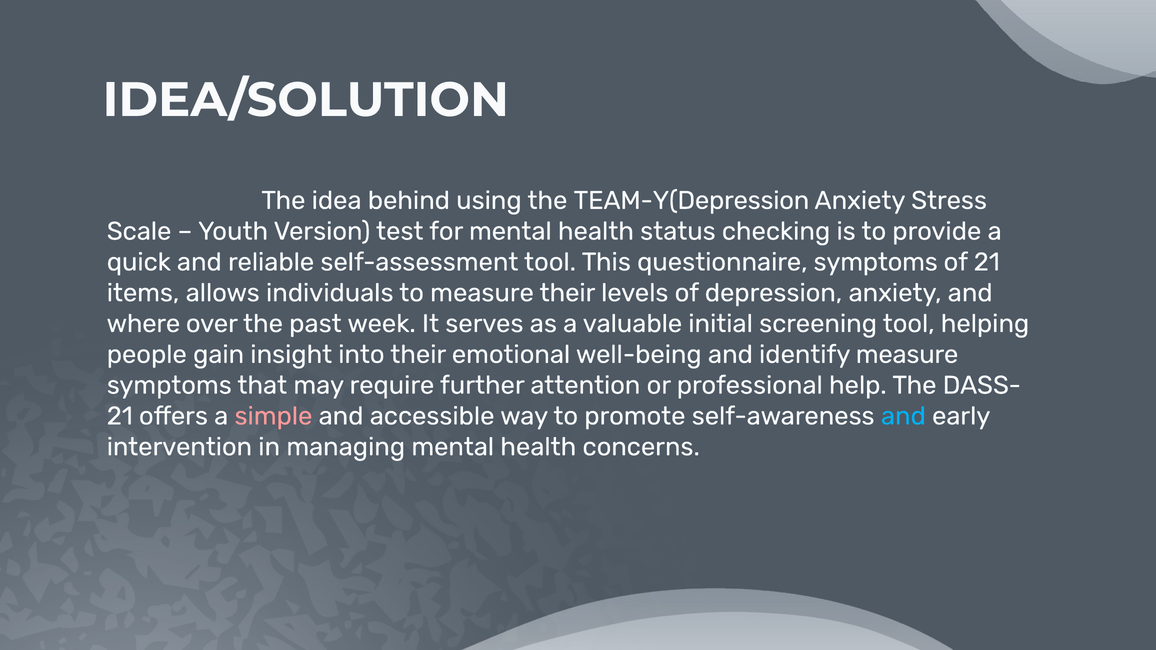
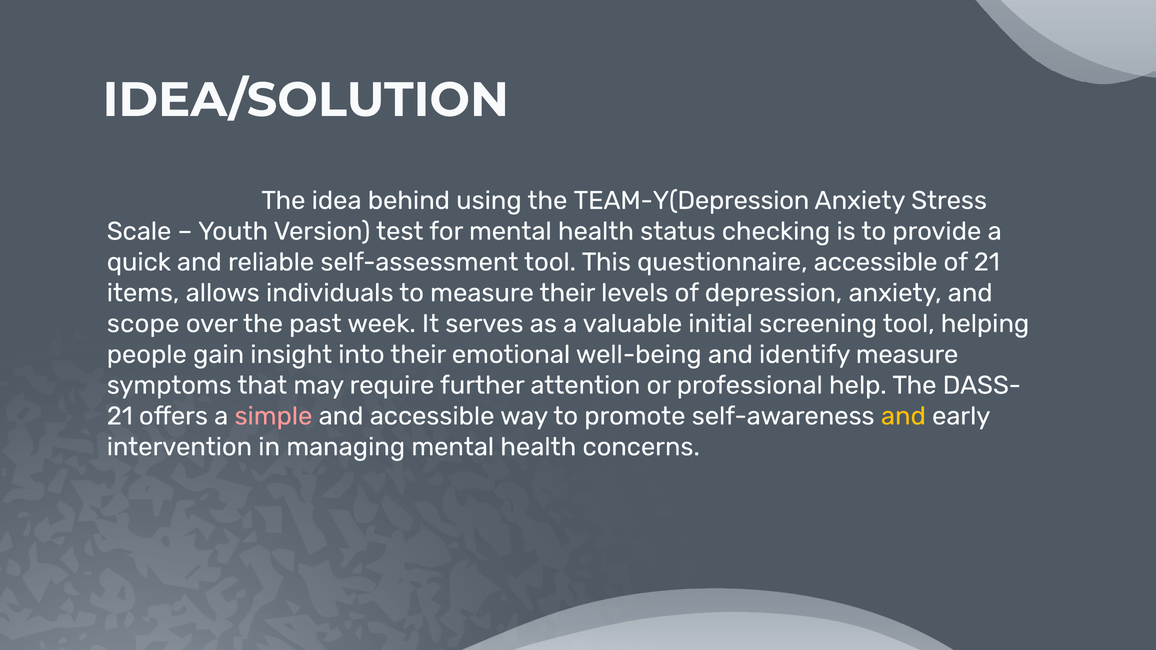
questionnaire symptoms: symptoms -> accessible (876, 262)
where: where -> scope (143, 324)
and colour: light blue -> yellow (903, 416)
